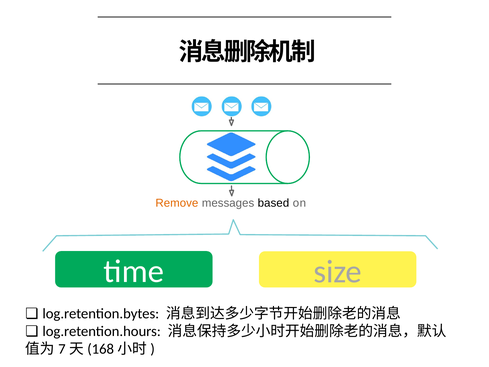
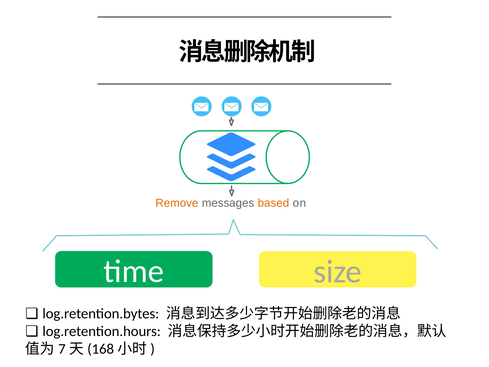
based colour: black -> orange (273, 203)
